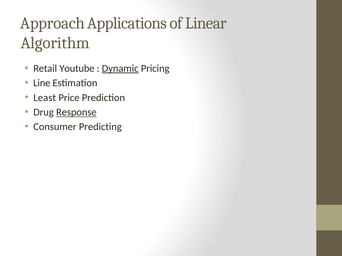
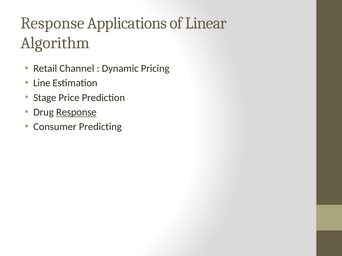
Approach: Approach -> Response (52, 23)
Youtube: Youtube -> Channel (77, 69)
Dynamic underline: present -> none (120, 69)
Least: Least -> Stage (45, 98)
